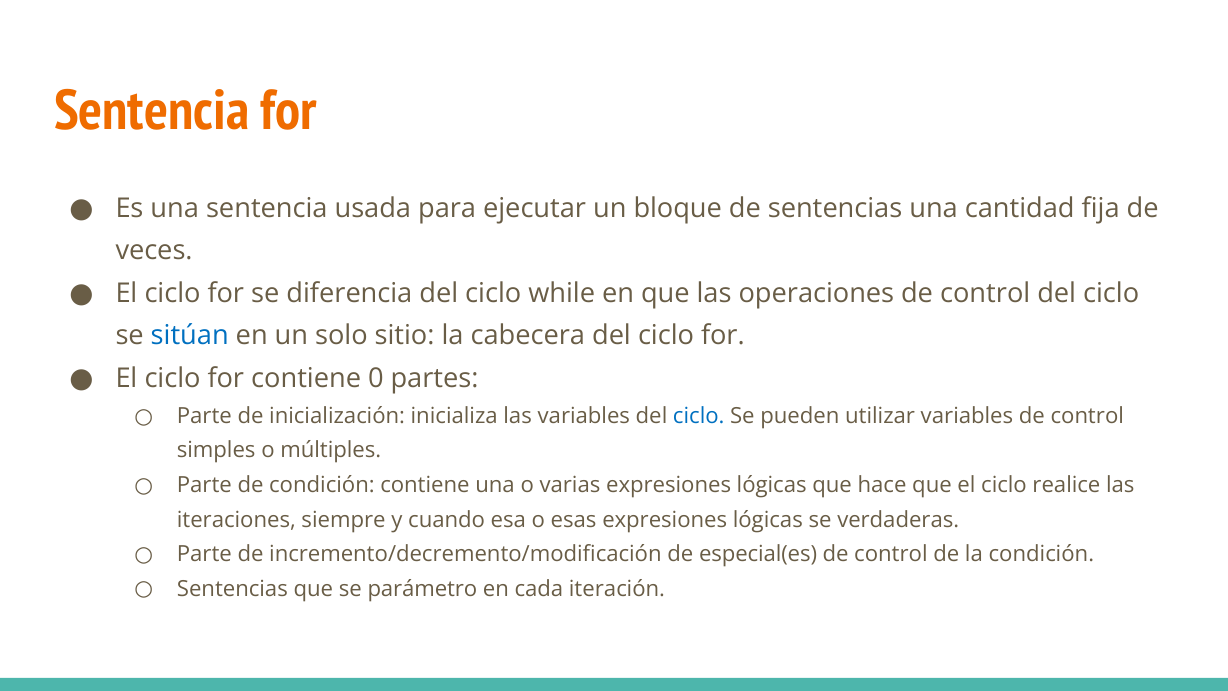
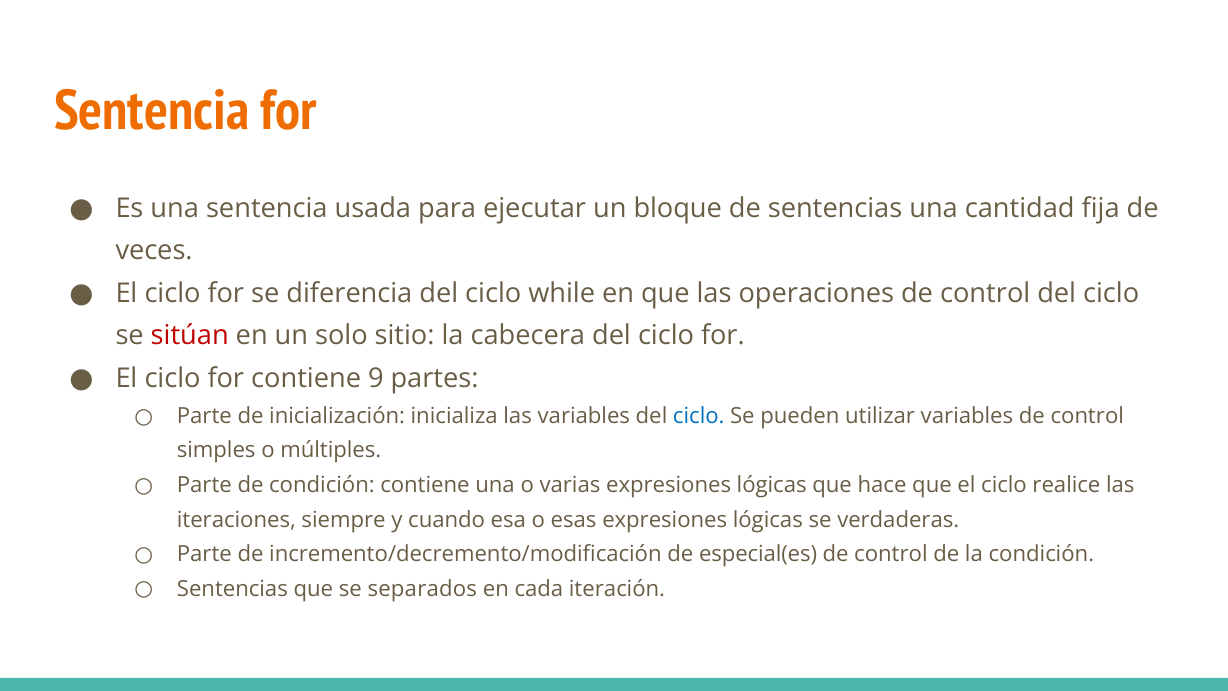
sitúan colour: blue -> red (190, 336)
0: 0 -> 9 (376, 378)
parámetro: parámetro -> separados (422, 589)
